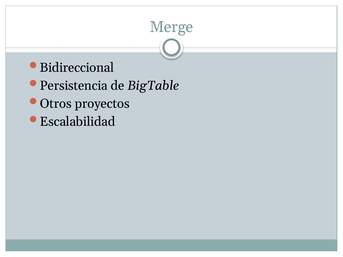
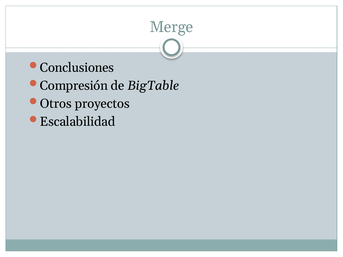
Bidireccional: Bidireccional -> Conclusiones (77, 68)
Persistencia: Persistencia -> Compresión (74, 86)
